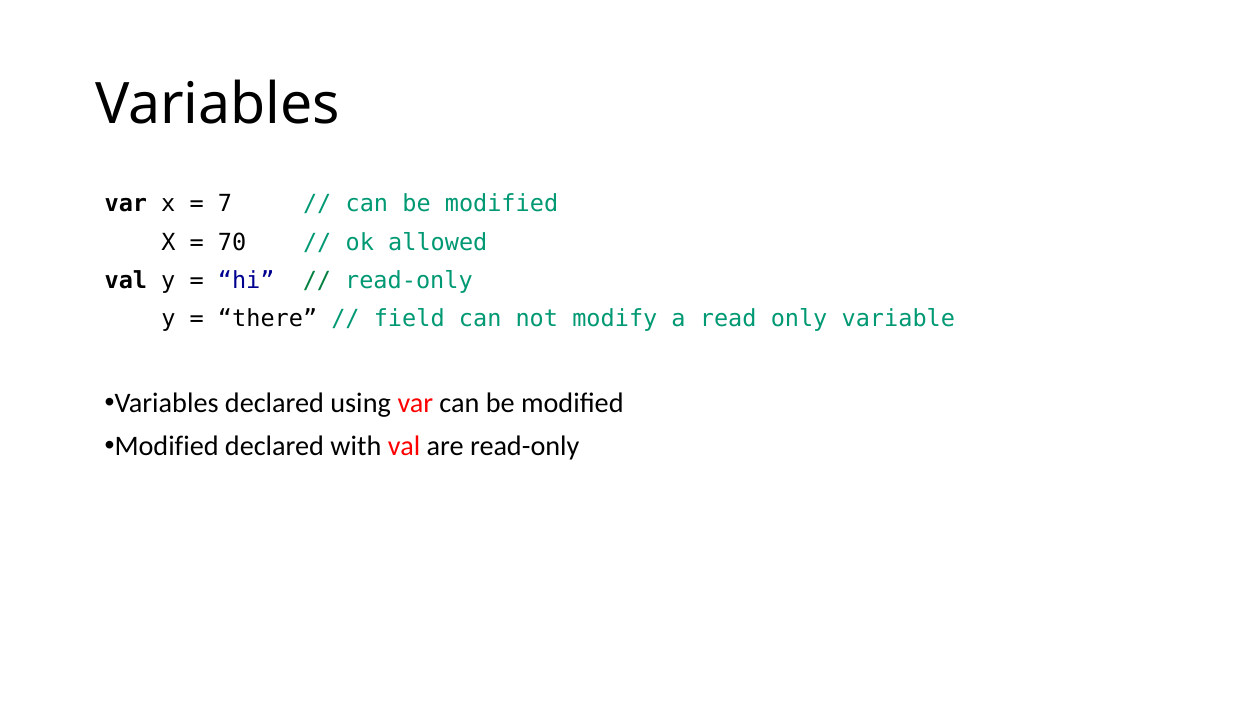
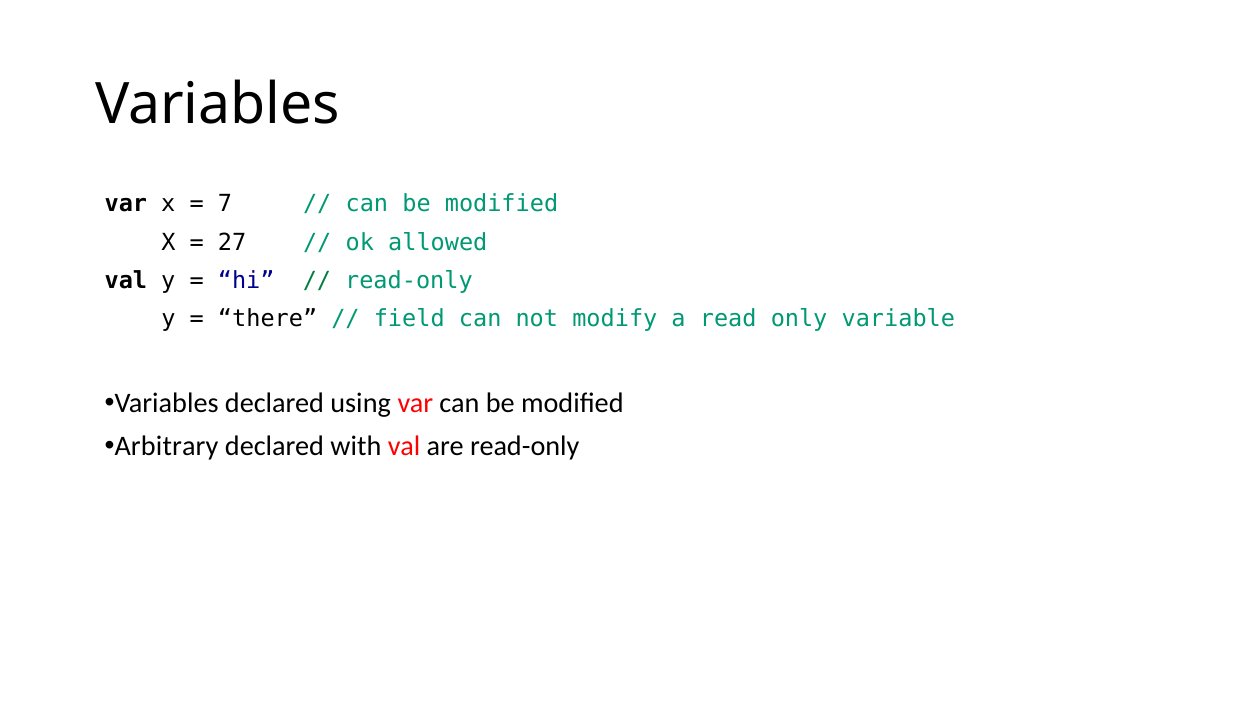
70: 70 -> 27 (232, 242)
Modified: Modified -> Arbitrary (166, 446)
